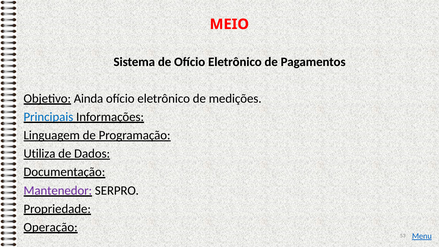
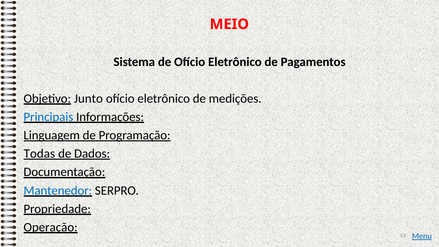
Ainda: Ainda -> Junto (88, 99)
Utiliza: Utiliza -> Todas (39, 154)
Mantenedor colour: purple -> blue (58, 190)
